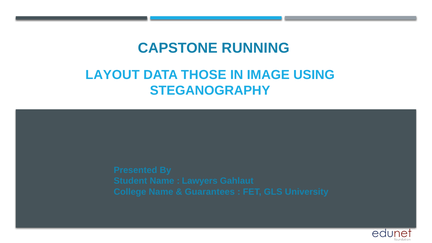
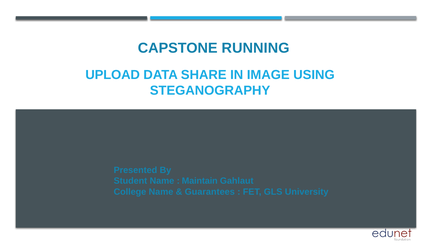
LAYOUT: LAYOUT -> UPLOAD (113, 75)
THOSE: THOSE -> SHARE (204, 75)
Lawyers: Lawyers -> Maintain (200, 181)
